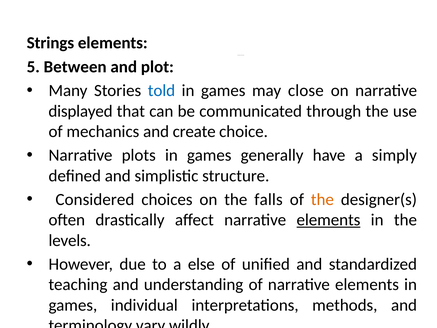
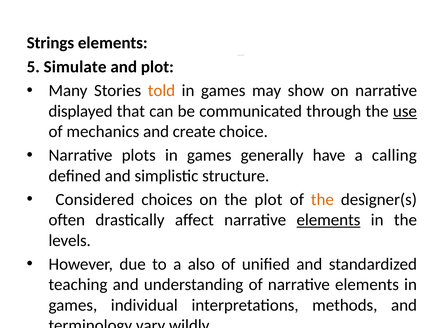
Between: Between -> Simulate (75, 67)
told colour: blue -> orange (161, 91)
close: close -> show (306, 91)
use underline: none -> present (405, 111)
simply: simply -> calling (394, 155)
the falls: falls -> plot (268, 199)
else: else -> also (201, 264)
